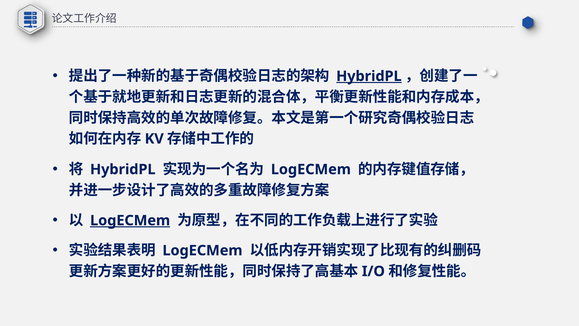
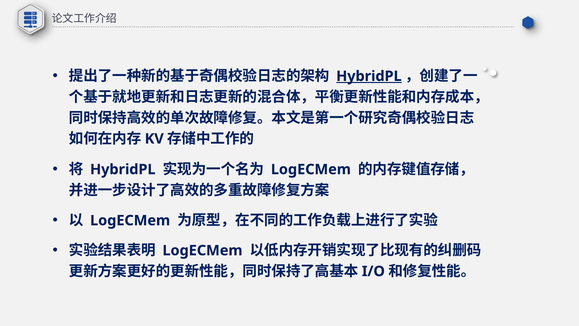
LogECMem underline: present -> none (130, 220)
